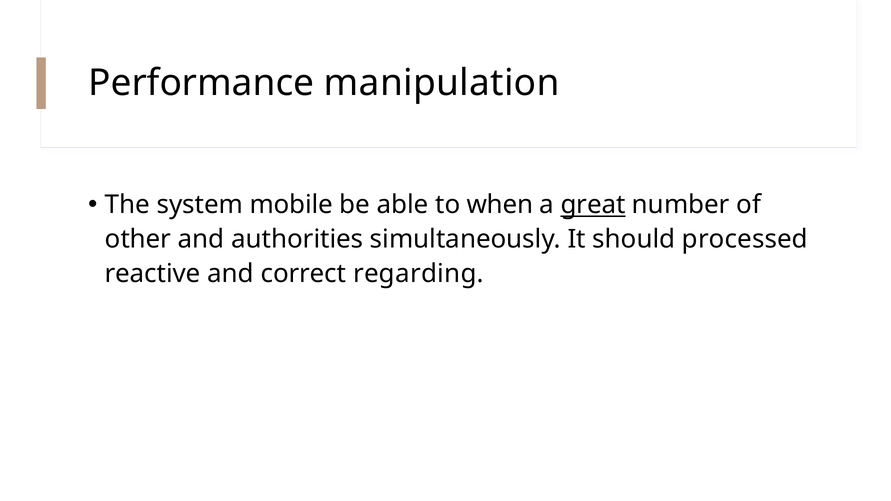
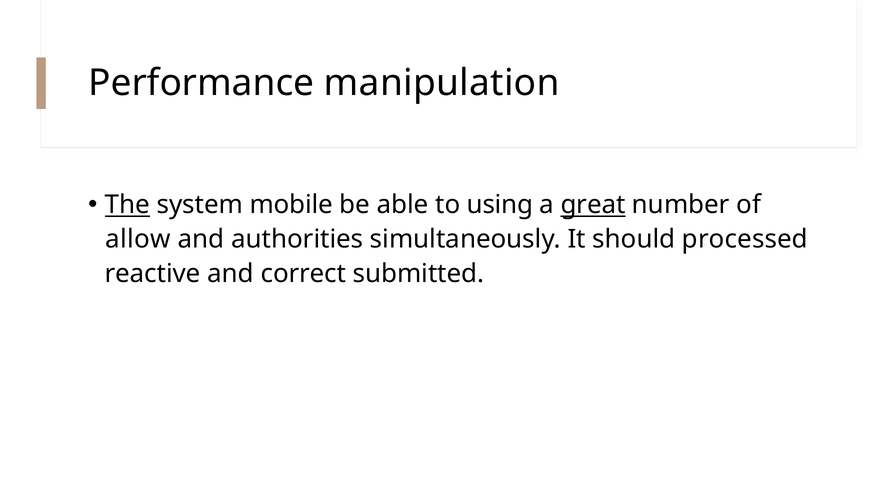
The underline: none -> present (127, 205)
when: when -> using (500, 205)
other: other -> allow (138, 239)
regarding: regarding -> submitted (419, 274)
